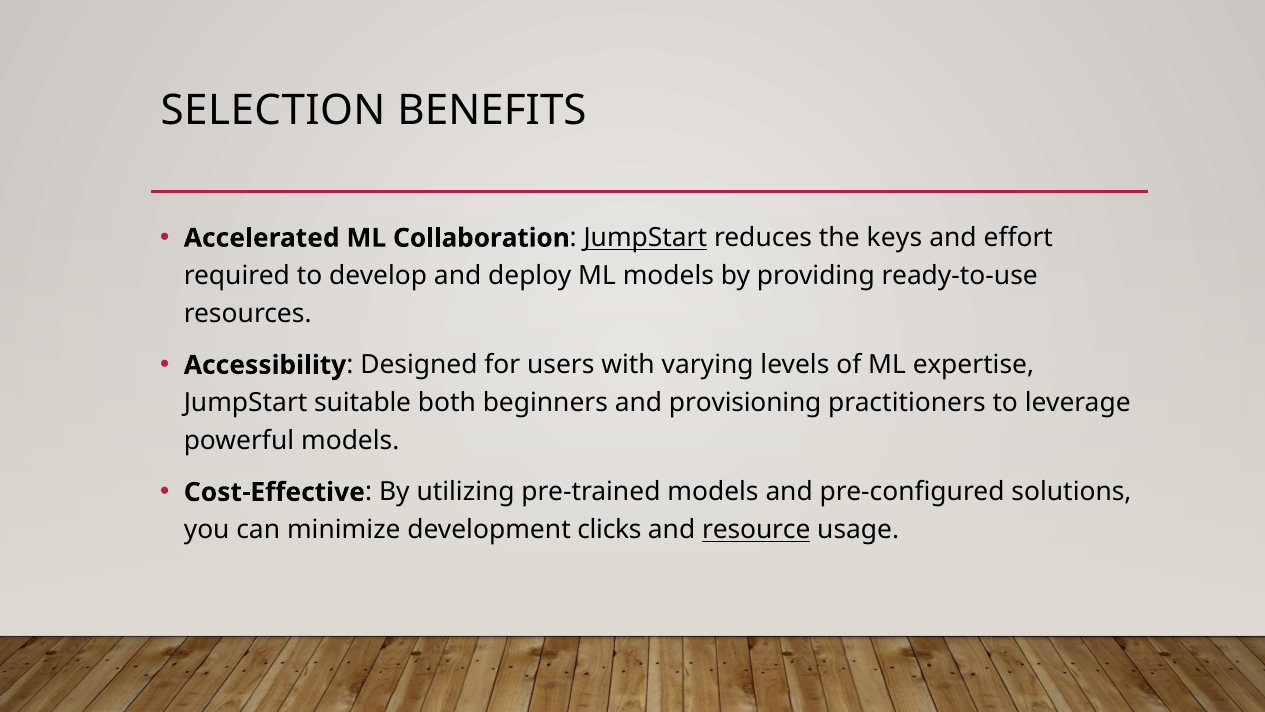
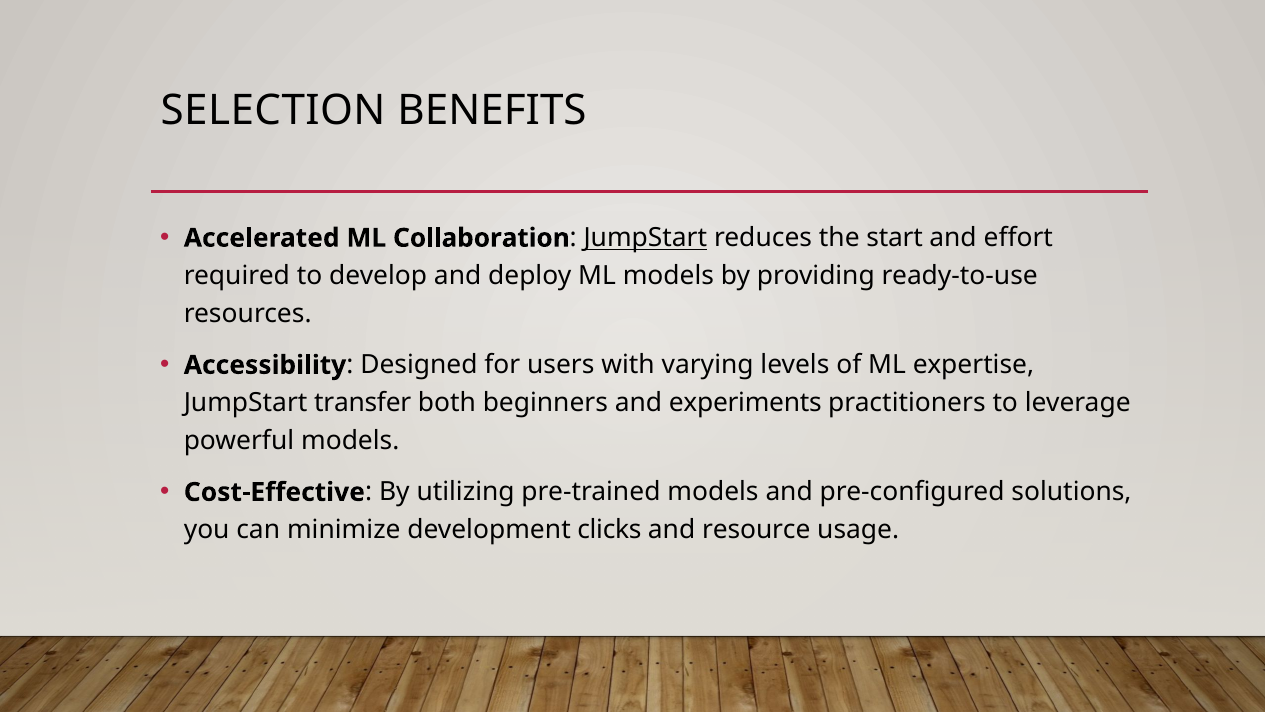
keys: keys -> start (895, 238)
suitable: suitable -> transfer (363, 403)
provisioning: provisioning -> experiments (745, 403)
resource underline: present -> none (756, 530)
